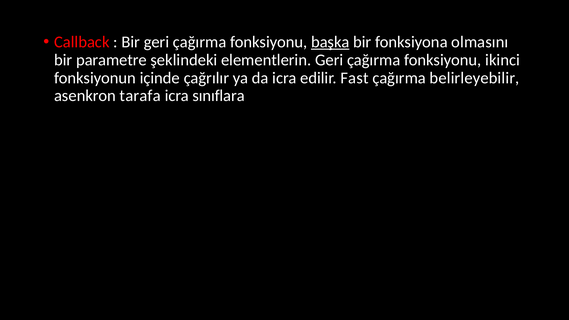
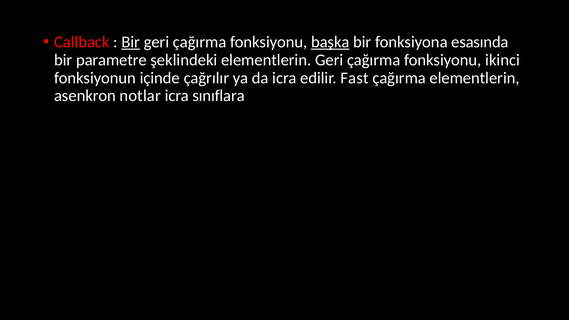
Bir underline: none -> present (131, 42)
olmasını: olmasını -> esasında (480, 42)
çağırma belirleyebilir: belirleyebilir -> elementlerin (475, 78)
tarafa: tarafa -> notlar (140, 96)
